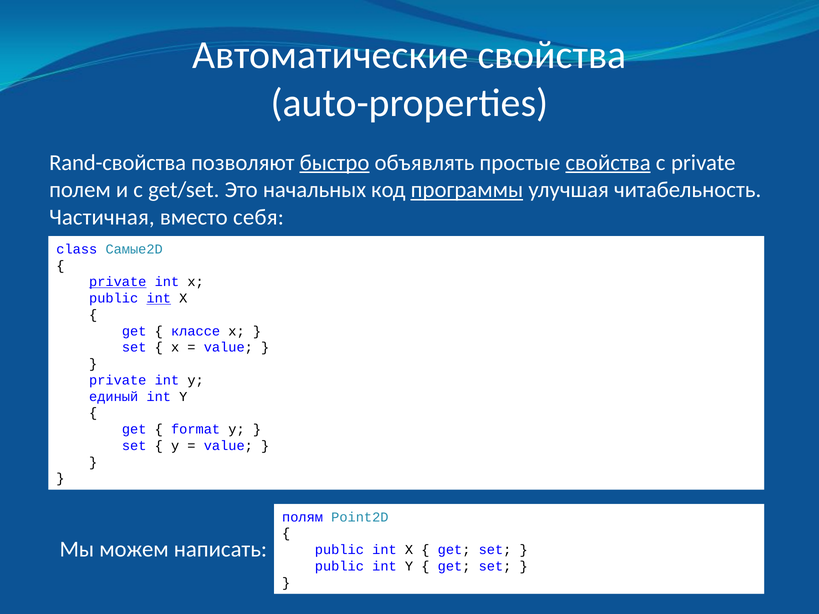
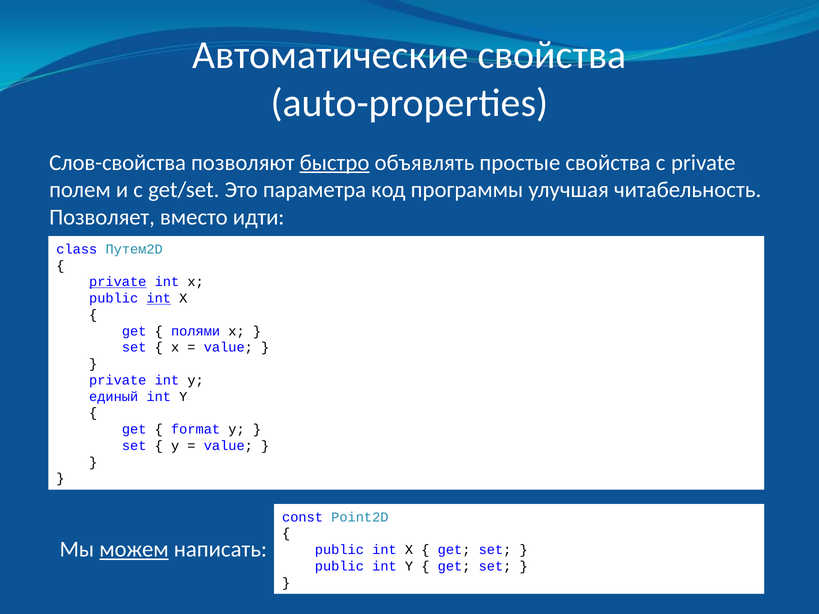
Rand-свойства: Rand-свойства -> Слов-свойства (118, 163)
свойства underline: present -> none (608, 163)
начальных: начальных -> параметра (315, 190)
программы underline: present -> none (467, 190)
Частичная: Частичная -> Позволяет (102, 217)
себя: себя -> идти (259, 217)
Самые2D: Самые2D -> Путем2D (134, 249)
классе: классе -> полями (196, 331)
полям: полям -> const (303, 517)
можем underline: none -> present (134, 550)
